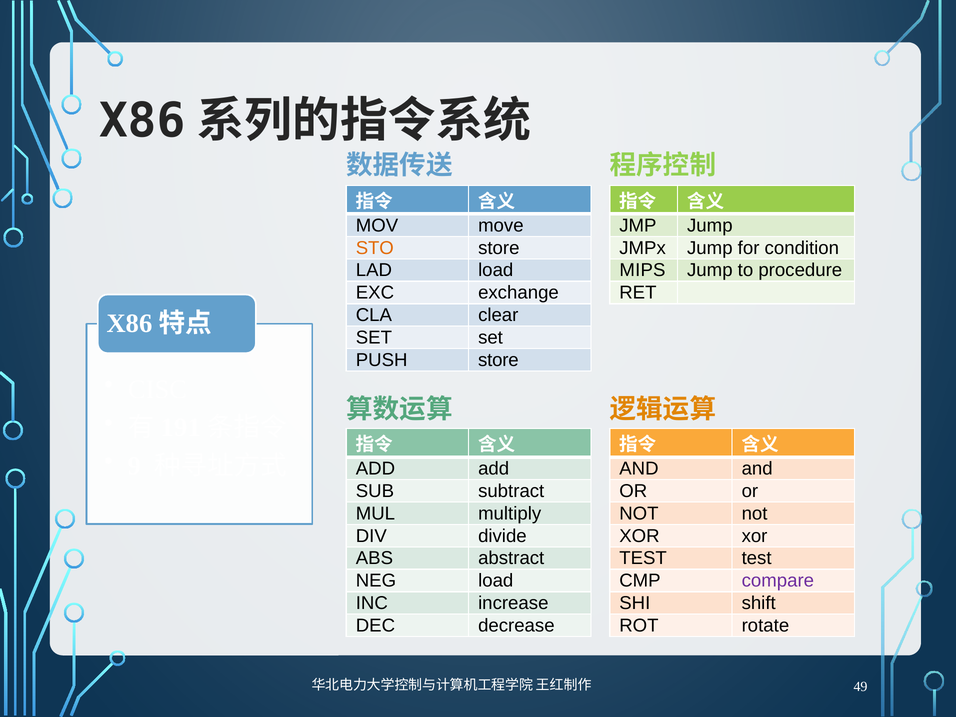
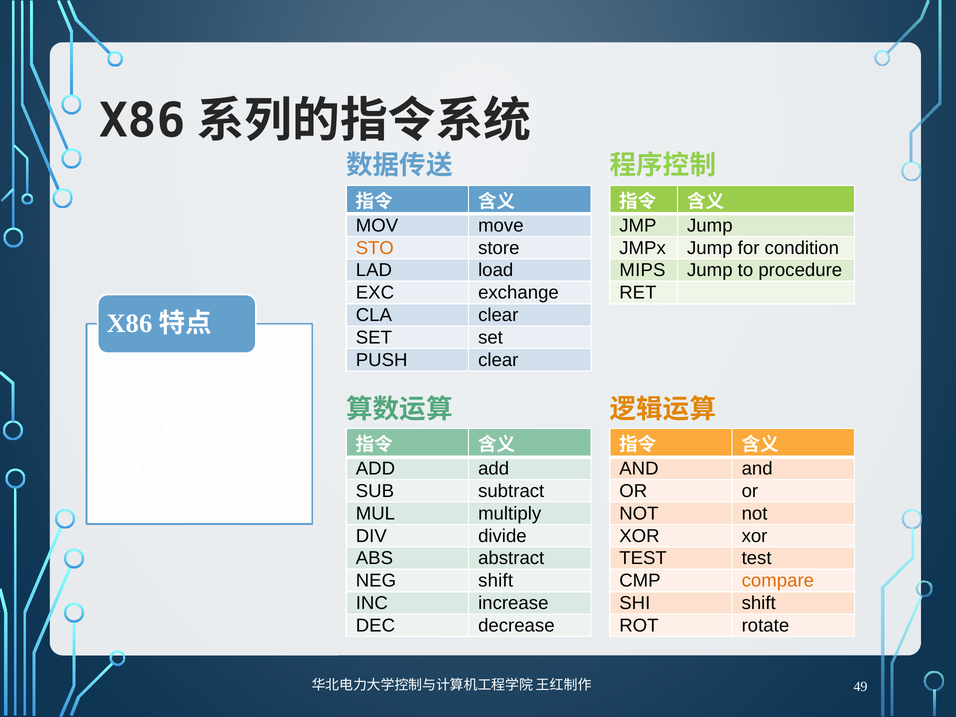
PUSH store: store -> clear (498, 360)
NEG load: load -> shift (496, 581)
compare colour: purple -> orange (778, 581)
